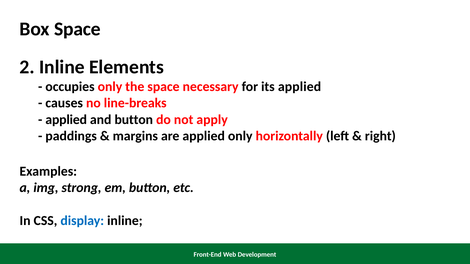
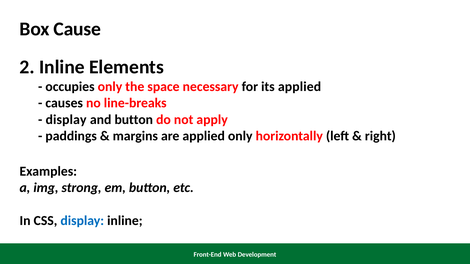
Box Space: Space -> Cause (77, 29)
applied: applied -> display (66, 120)
